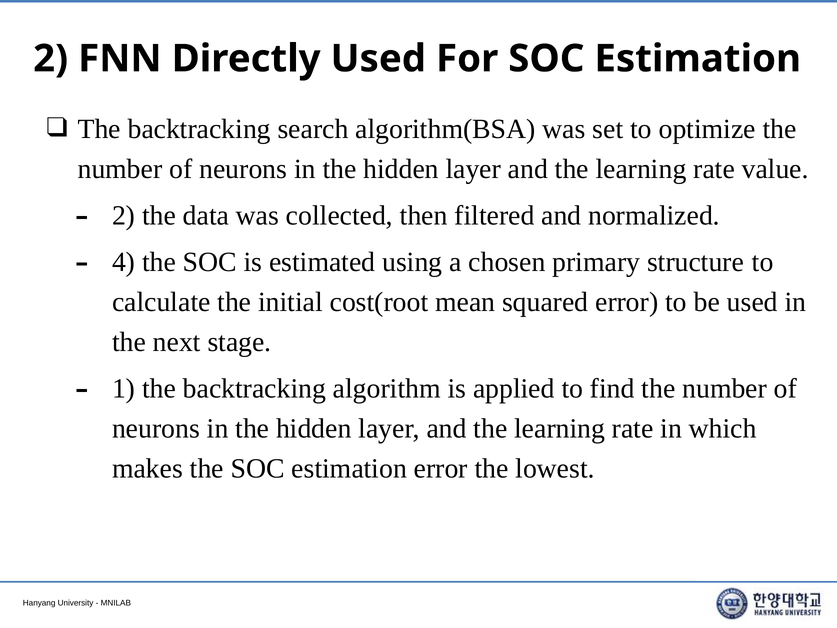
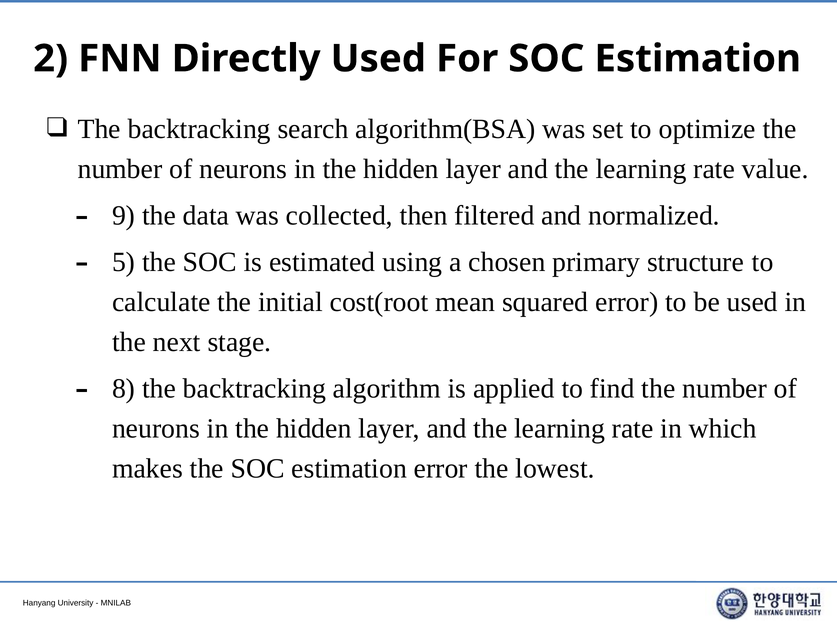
2: 2 -> 9 (124, 216)
4: 4 -> 5 (124, 262)
1: 1 -> 8 (124, 389)
